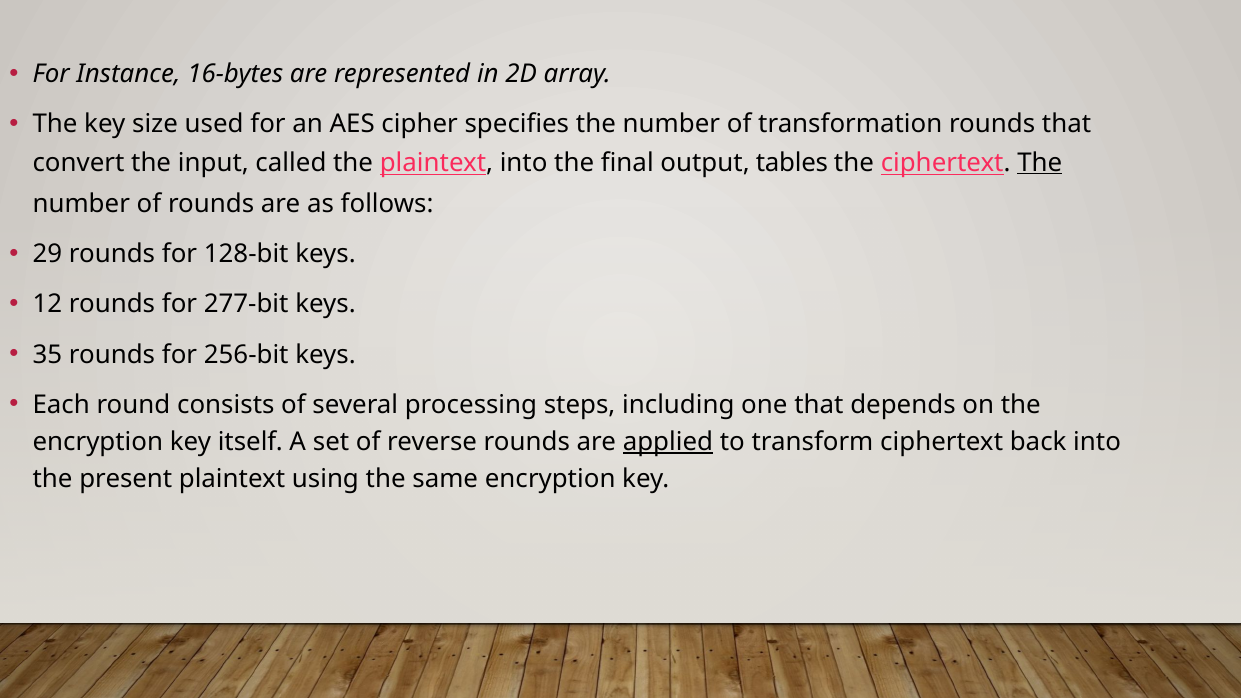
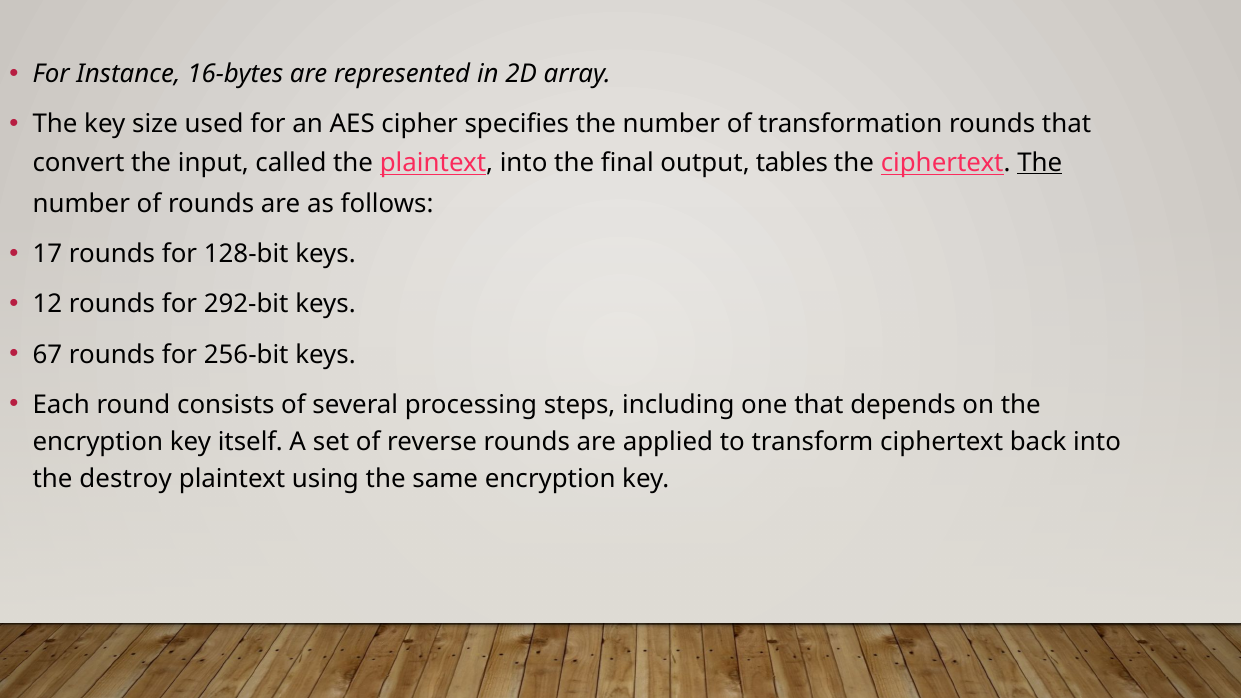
29: 29 -> 17 (47, 254)
277-bit: 277-bit -> 292-bit (246, 304)
35: 35 -> 67 (47, 355)
applied underline: present -> none (668, 442)
present: present -> destroy (126, 479)
